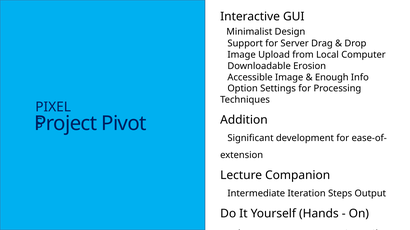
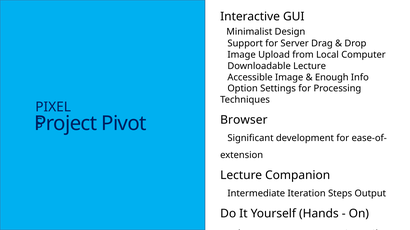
Downloadable Erosion: Erosion -> Lecture (310, 66)
Addition: Addition -> Browser (244, 120)
